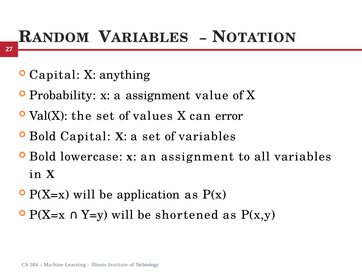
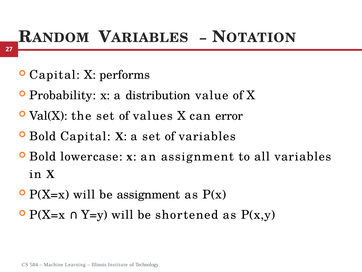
anything: anything -> performs (125, 75)
a assignment: assignment -> distribution (158, 95)
be application: application -> assignment (148, 194)
